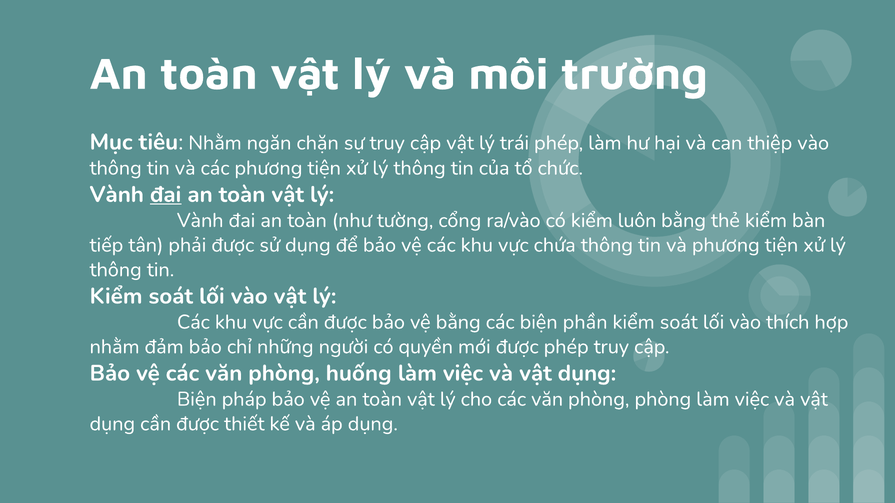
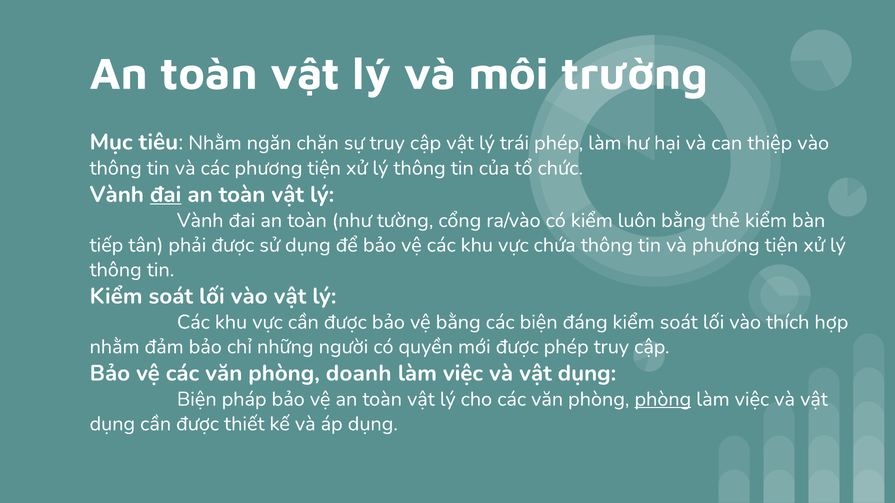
phần: phần -> đáng (585, 322)
huống: huống -> doanh (359, 373)
phòng underline: none -> present (663, 399)
